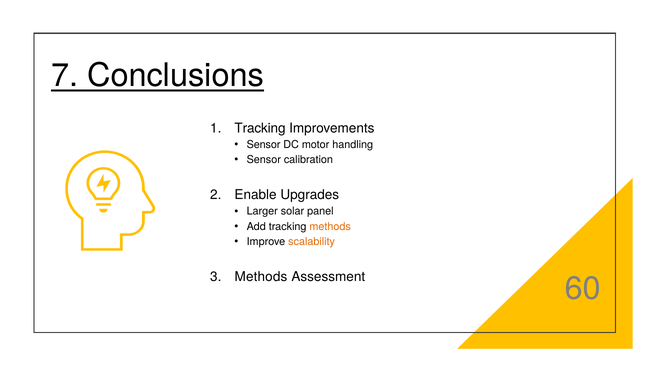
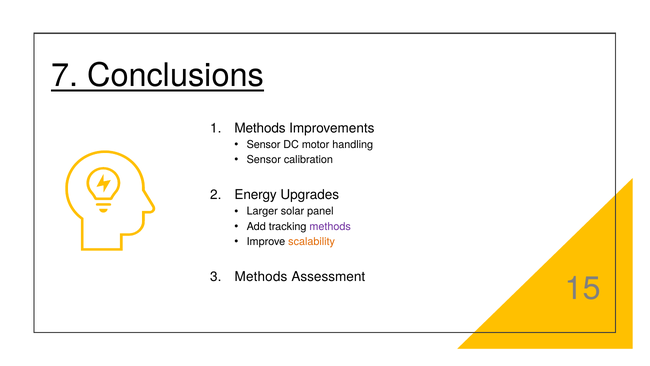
Tracking: Tracking -> Methods (260, 128)
Enable: Enable -> Energy (256, 195)
methods colour: orange -> purple (330, 226)
60: 60 -> 15 (583, 288)
